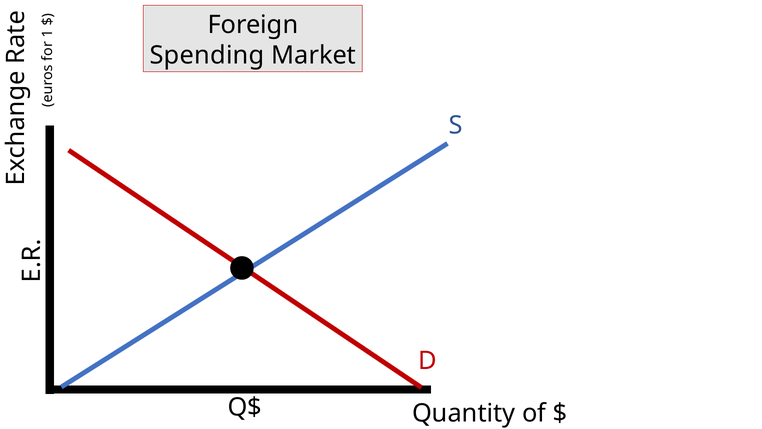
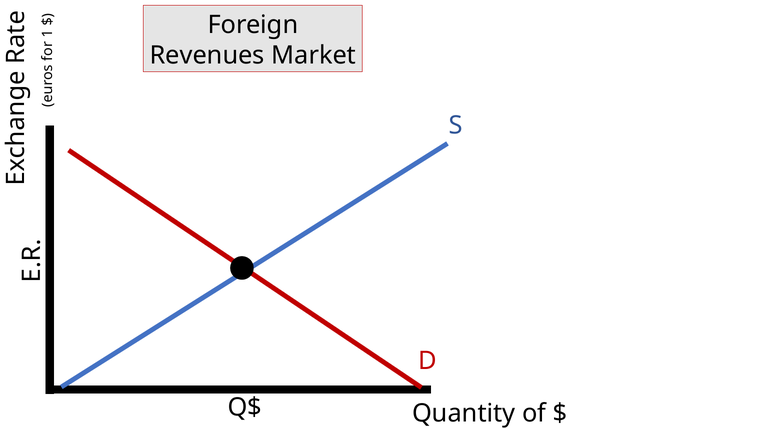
Spending: Spending -> Revenues (207, 55)
